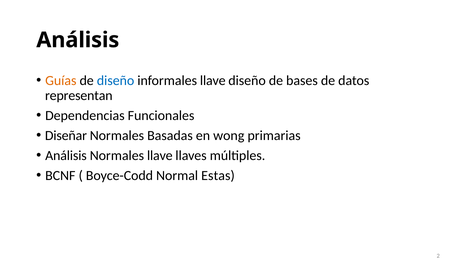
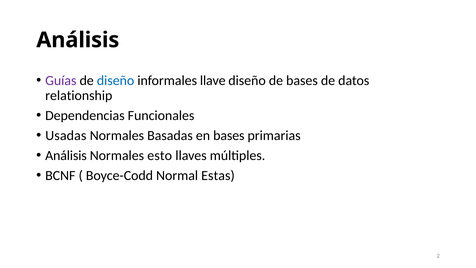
Guías colour: orange -> purple (61, 80)
representan: representan -> relationship (79, 95)
Diseñar: Diseñar -> Usadas (66, 135)
en wong: wong -> bases (229, 135)
Normales llave: llave -> esto (160, 155)
